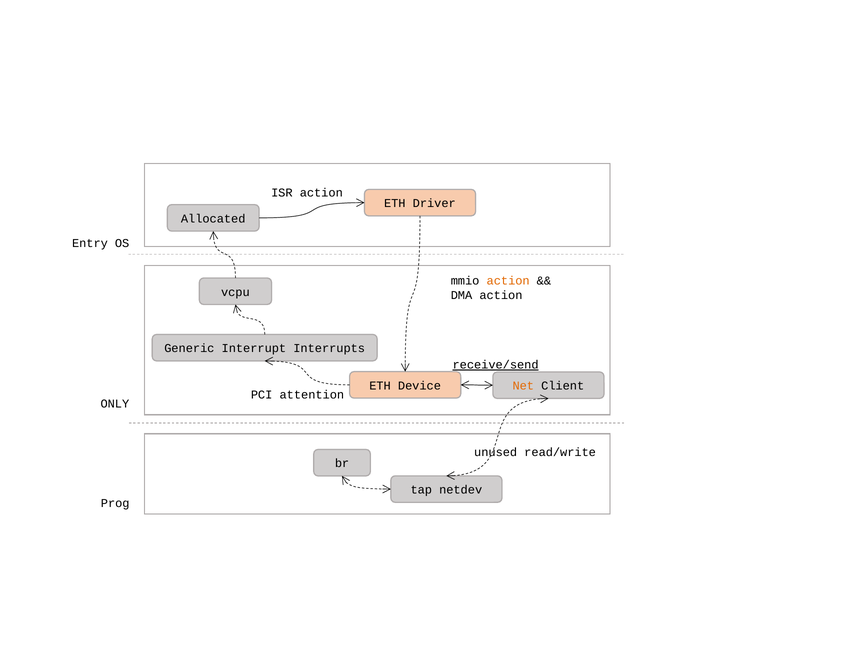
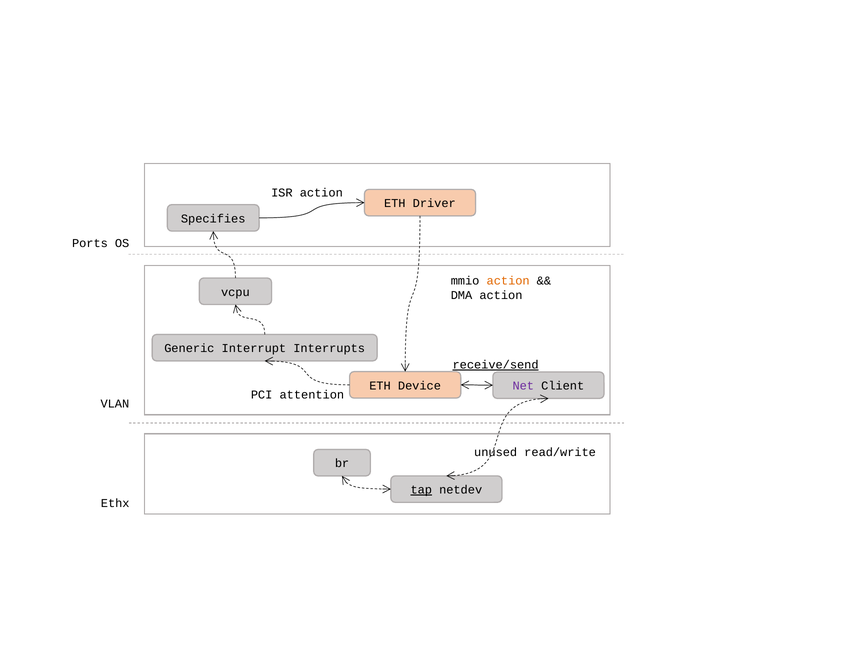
Allocated: Allocated -> Specifies (213, 219)
Entry: Entry -> Ports (90, 243)
Net colour: orange -> purple (523, 386)
ONLY: ONLY -> VLAN (115, 404)
tap underline: none -> present (421, 490)
Prog: Prog -> Ethx (115, 503)
